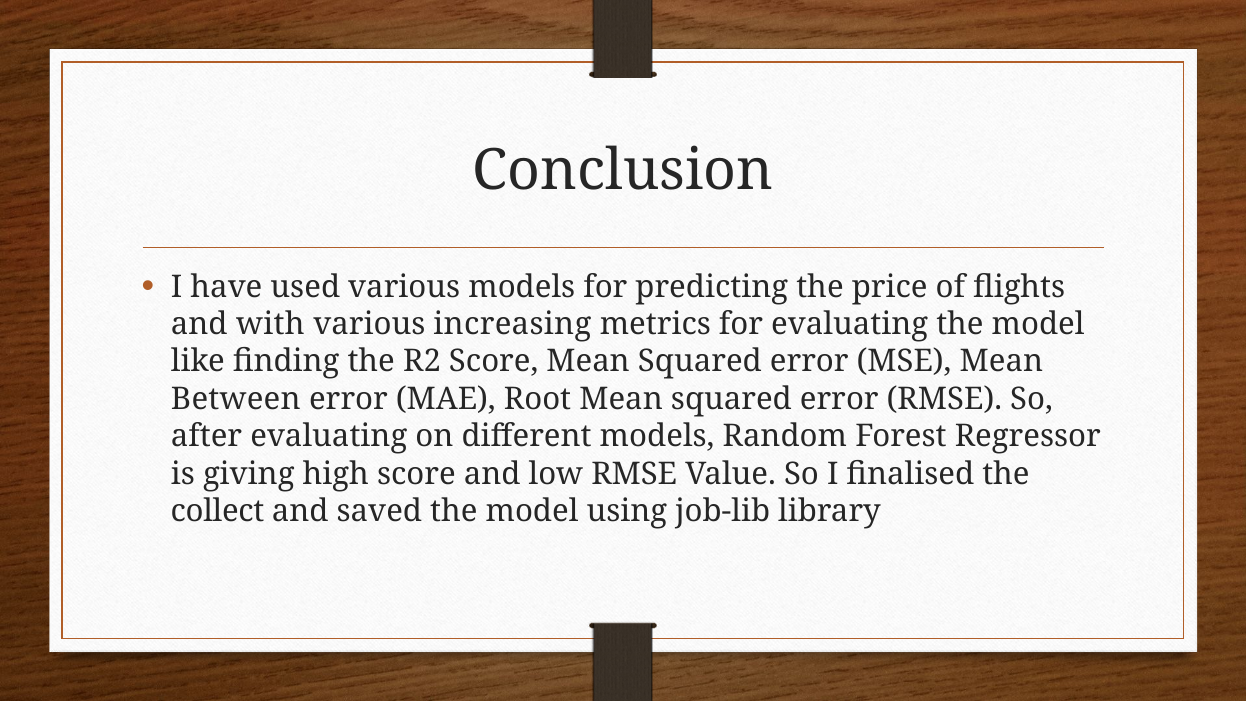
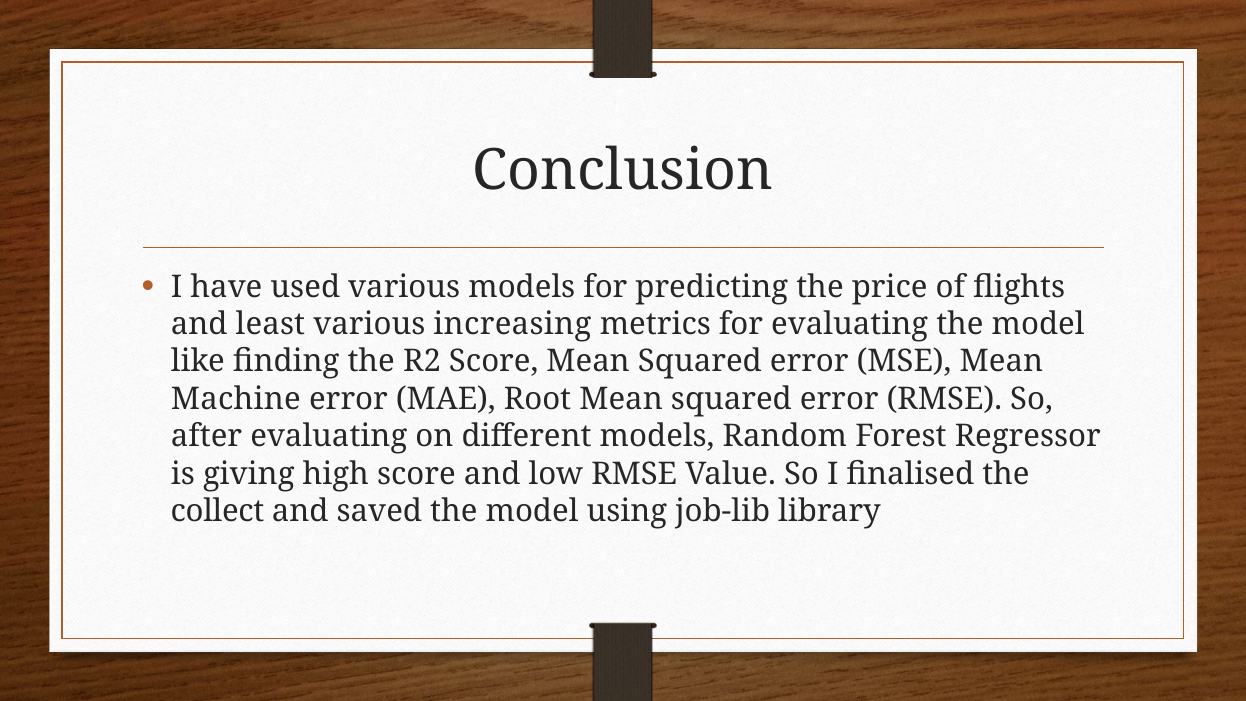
with: with -> least (270, 324)
Between: Between -> Machine (236, 399)
